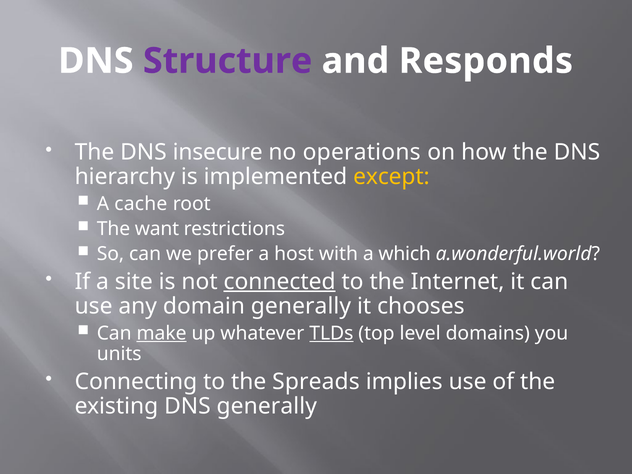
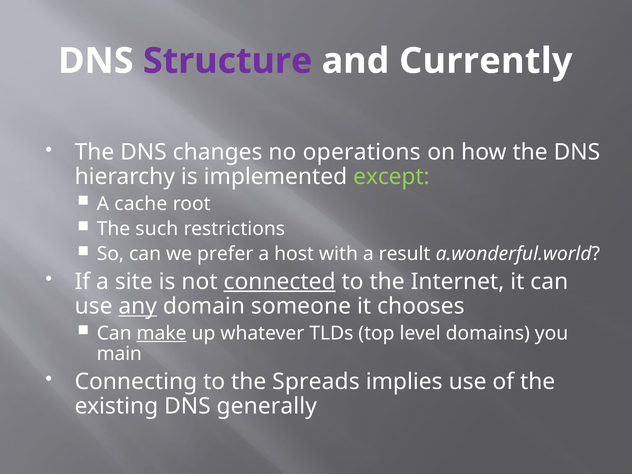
Responds: Responds -> Currently (486, 61)
insecure: insecure -> changes (218, 152)
except colour: yellow -> light green (391, 177)
want: want -> such (157, 229)
which: which -> result (405, 254)
any underline: none -> present (138, 306)
domain generally: generally -> someone (301, 306)
TLDs underline: present -> none (331, 333)
units: units -> main (119, 354)
